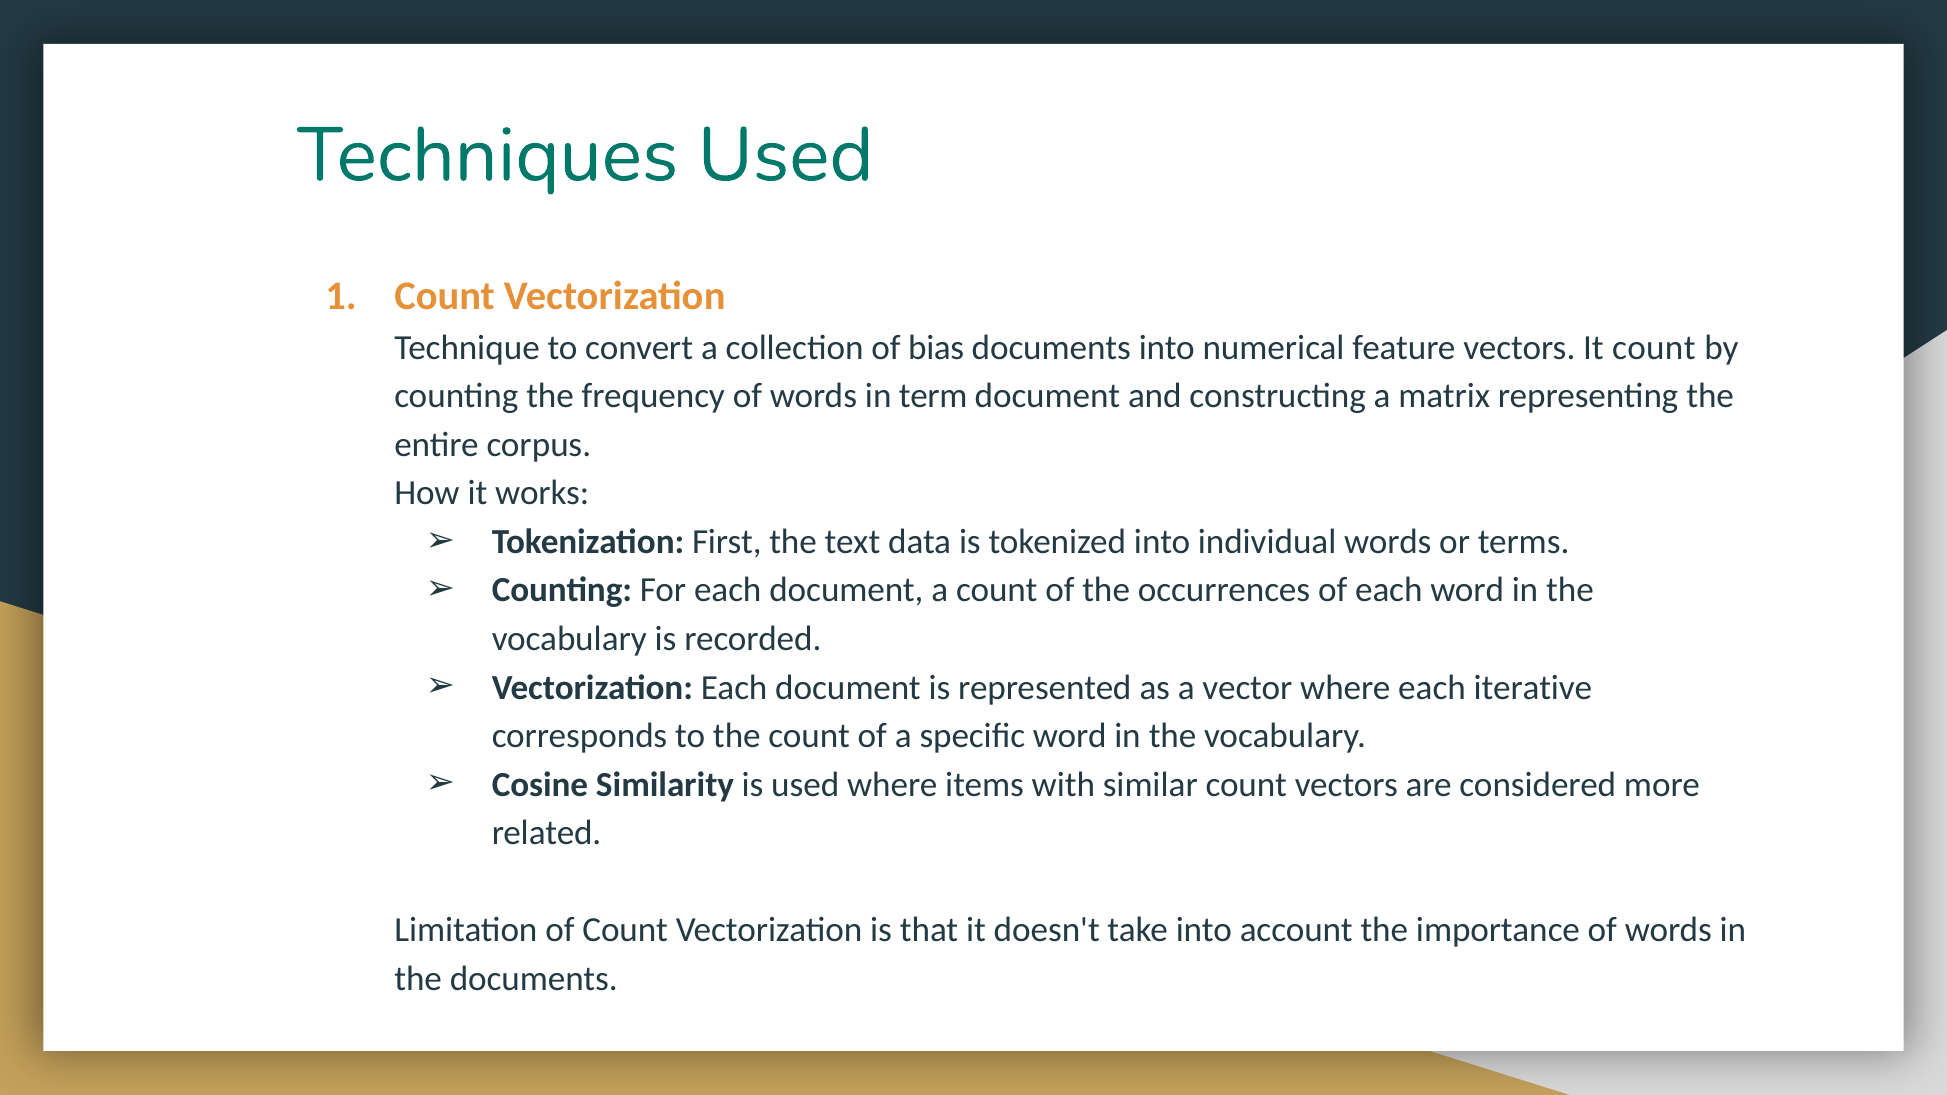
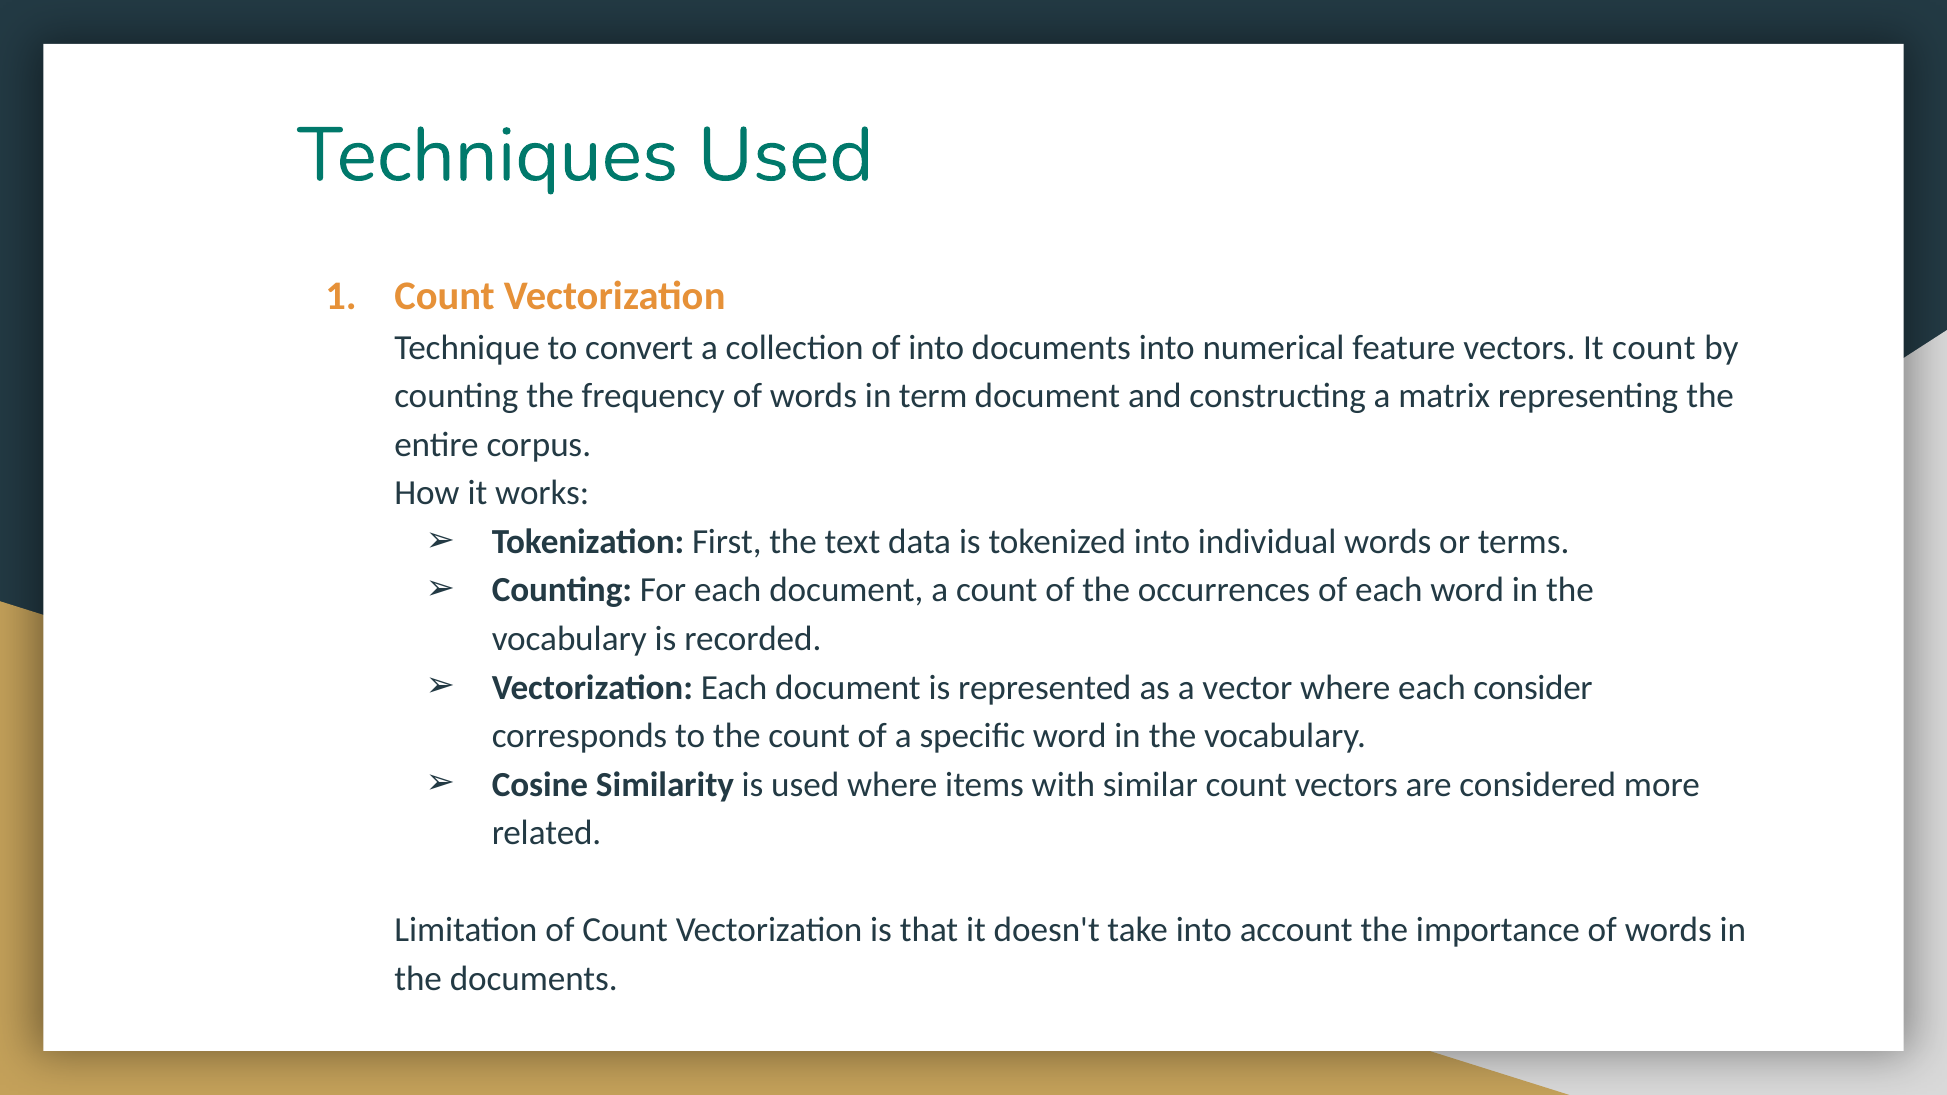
of bias: bias -> into (936, 348)
iterative: iterative -> consider (1533, 688)
